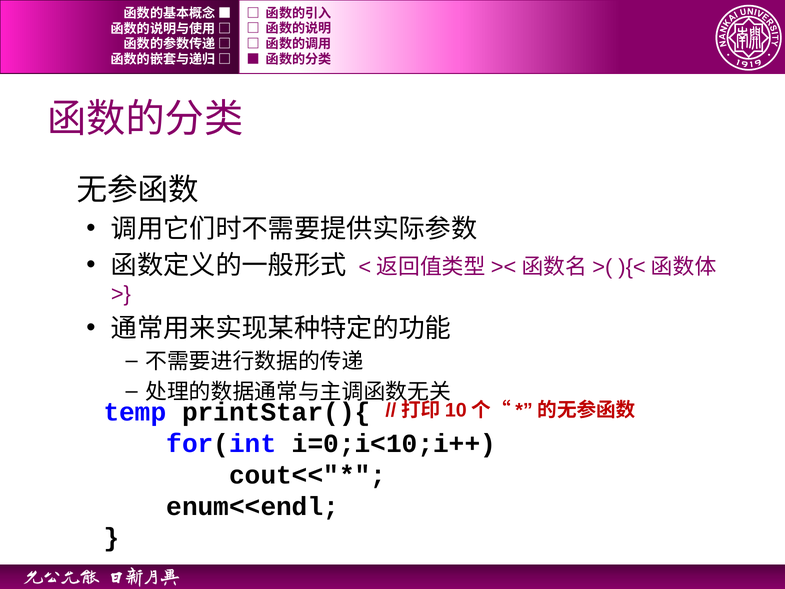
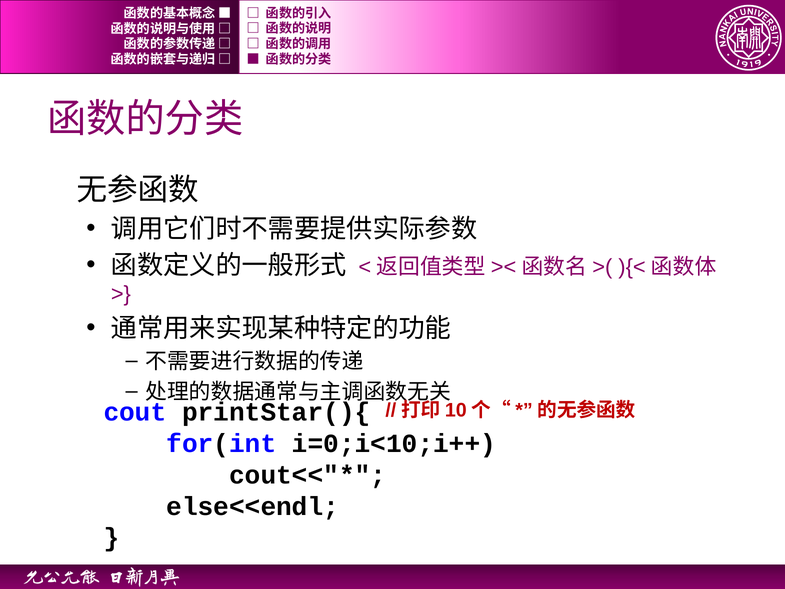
temp: temp -> cout (135, 412)
enum<<endl: enum<<endl -> else<<endl (253, 506)
